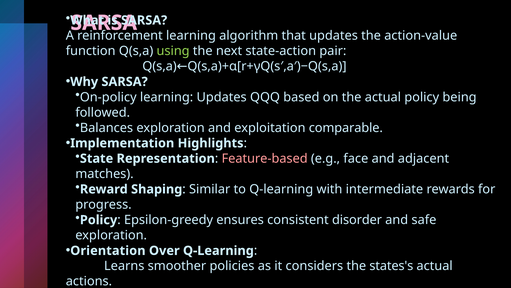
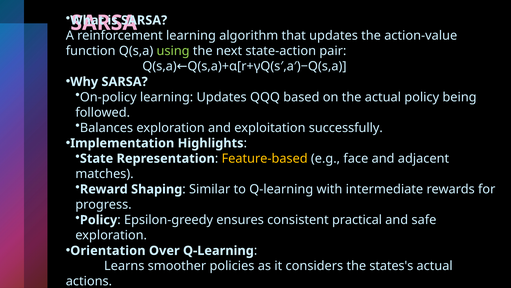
comparable: comparable -> successfully (346, 128)
Feature-based colour: pink -> yellow (265, 158)
disorder: disorder -> practical (357, 220)
